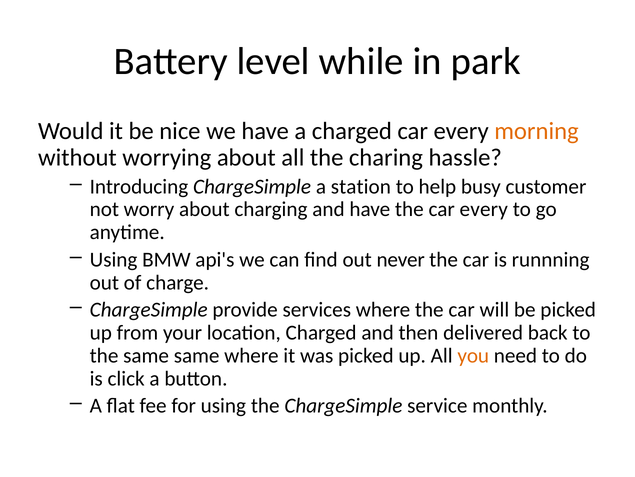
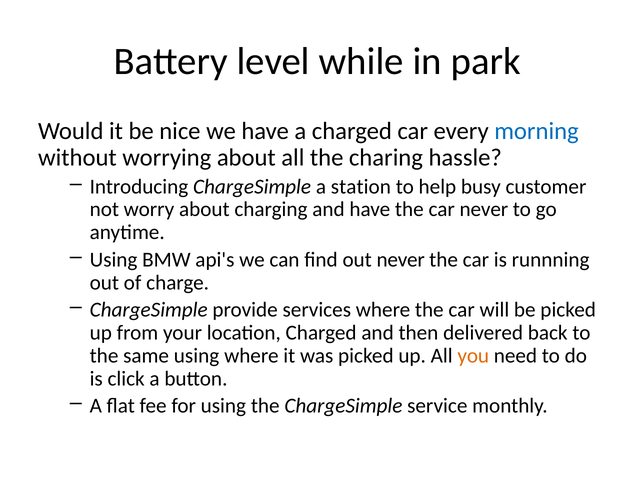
morning colour: orange -> blue (537, 131)
the car every: every -> never (484, 209)
same same: same -> using (197, 355)
